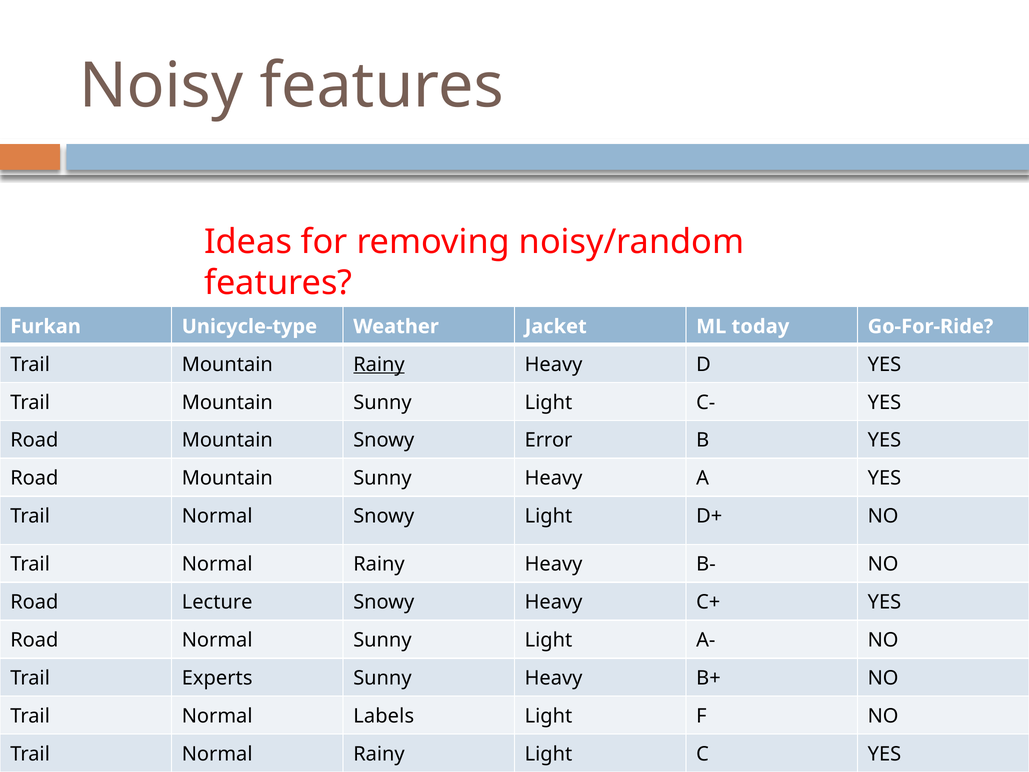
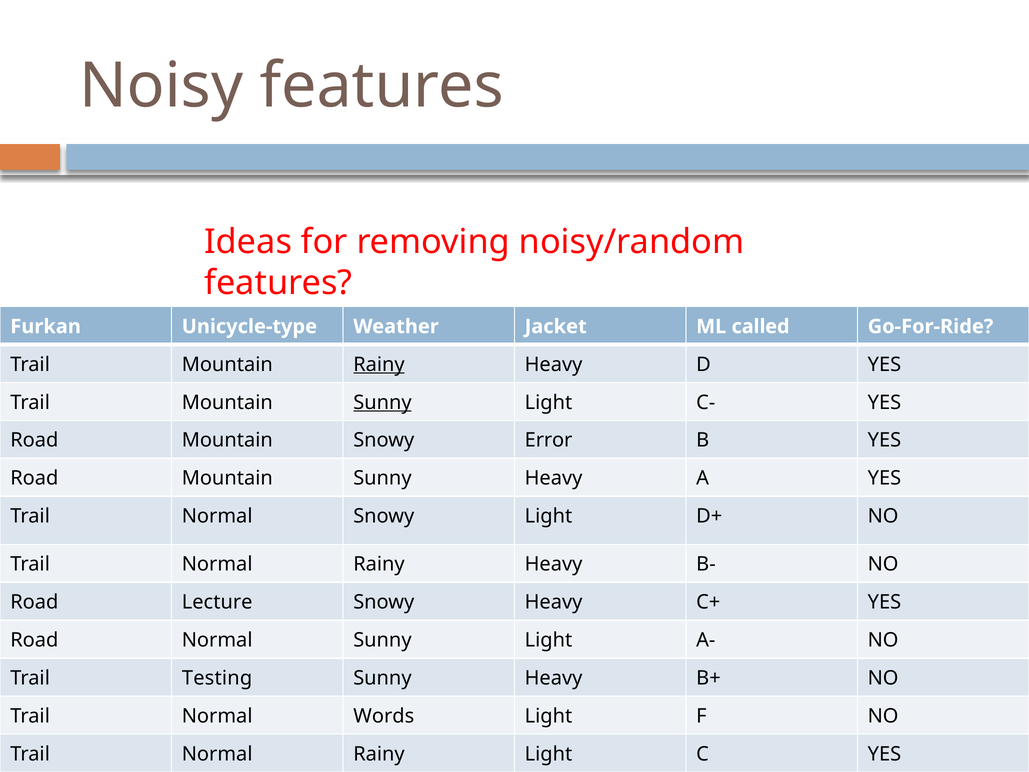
today: today -> called (761, 326)
Sunny underline: none -> present (382, 402)
Experts: Experts -> Testing (217, 678)
Labels: Labels -> Words (384, 716)
